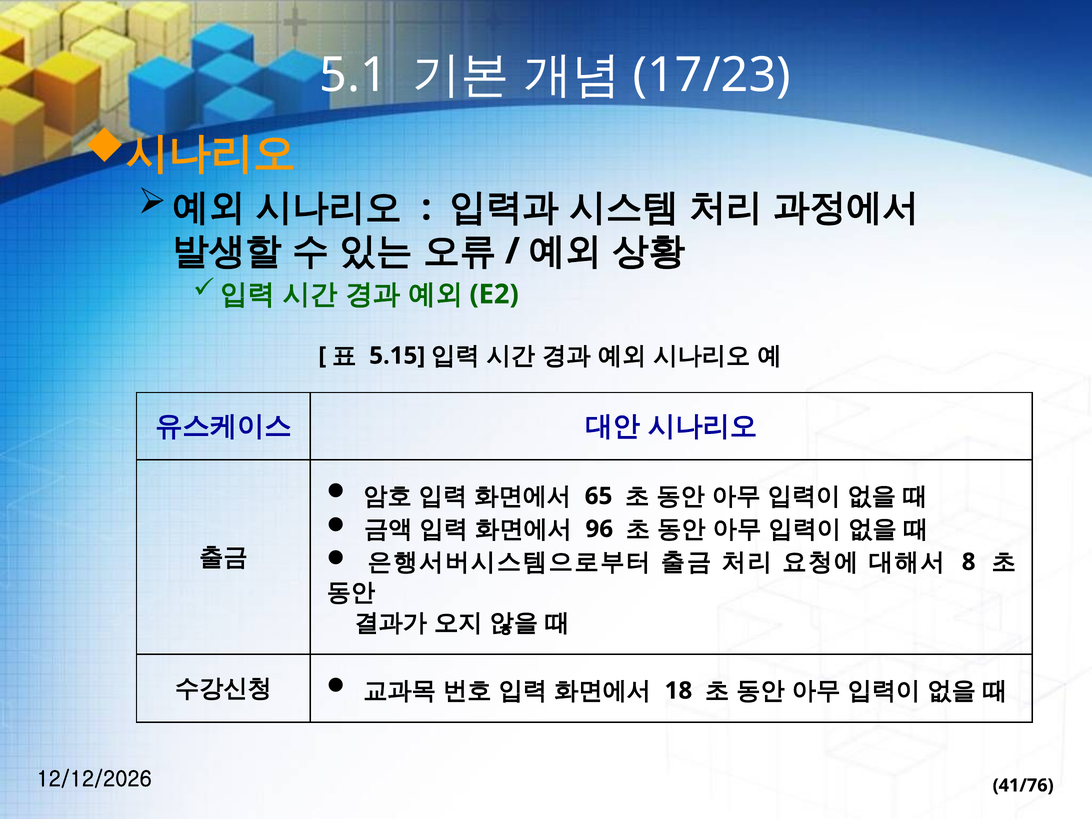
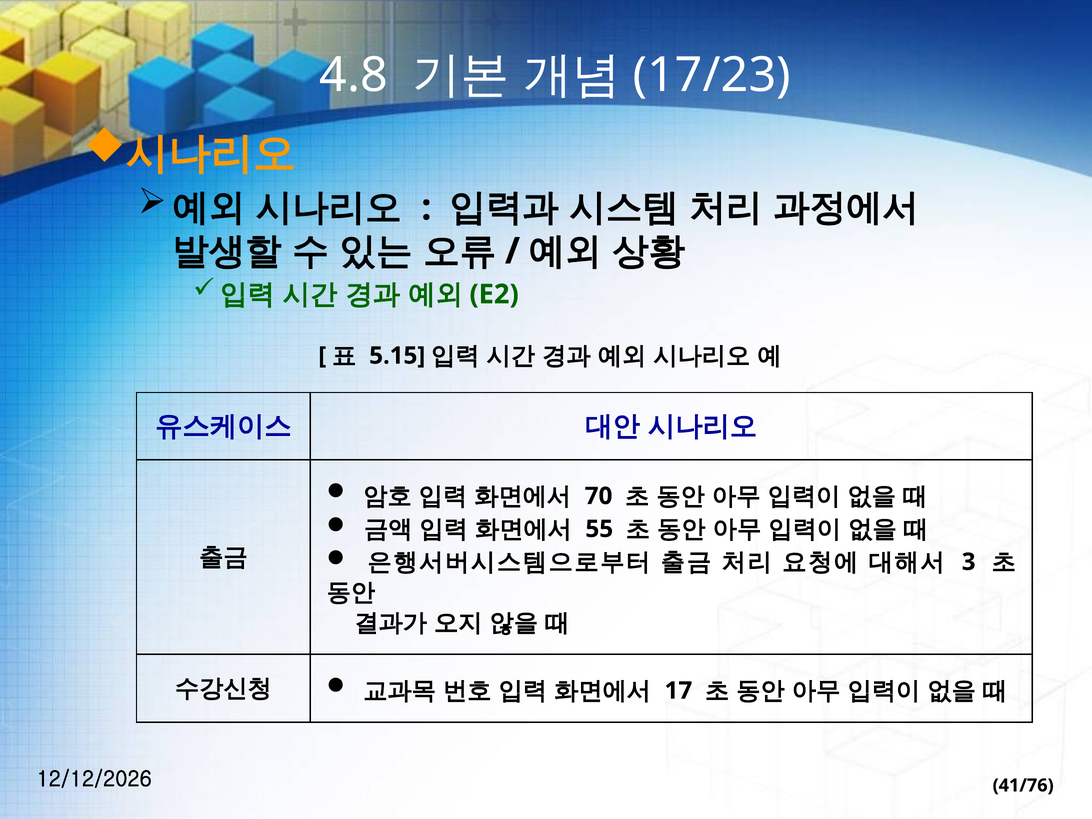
5.1: 5.1 -> 4.8 (354, 75)
65: 65 -> 70 (599, 496)
96: 96 -> 55 (599, 529)
8: 8 -> 3 (969, 562)
18: 18 -> 17 (678, 691)
